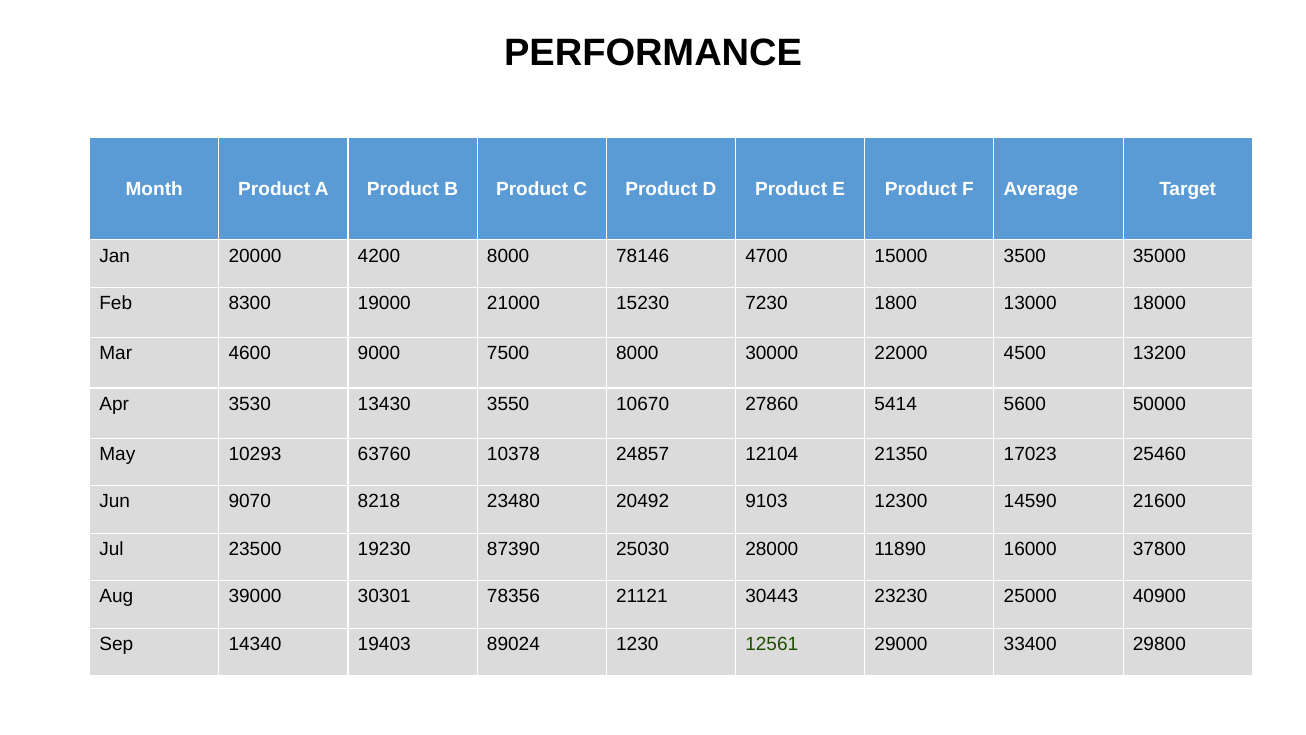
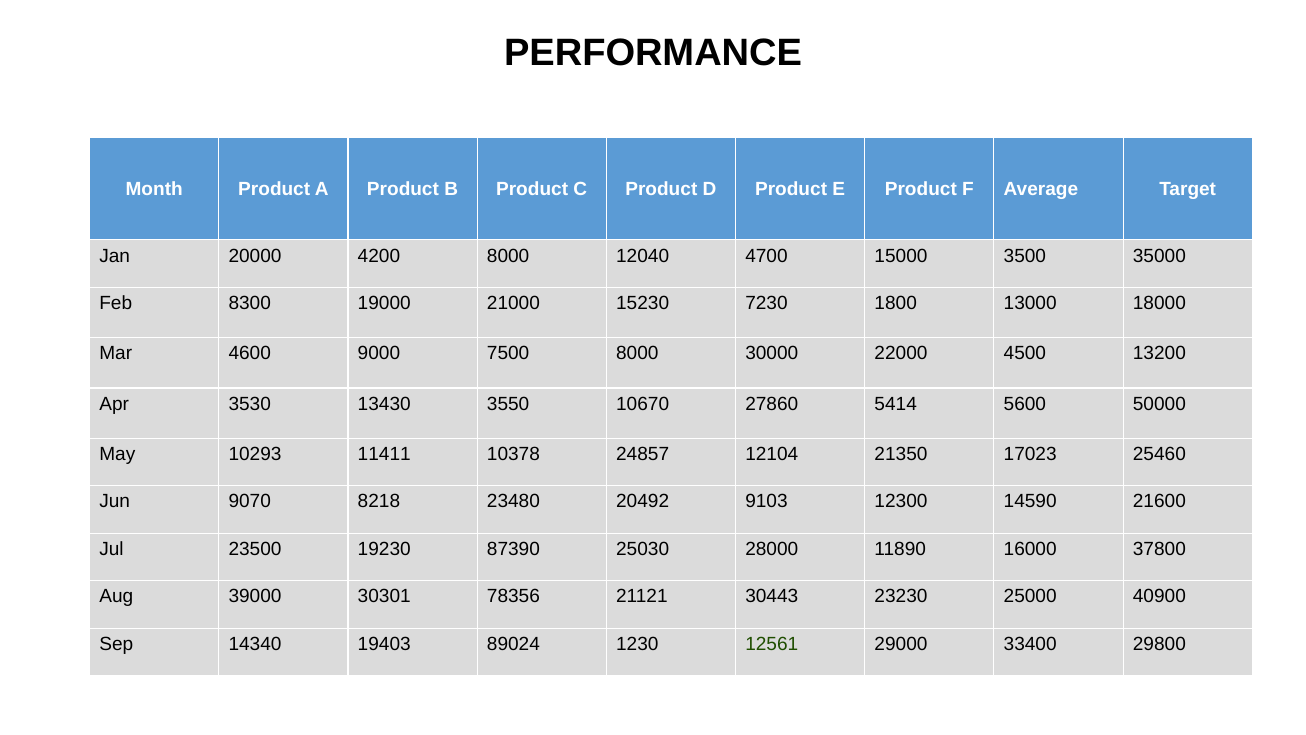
78146: 78146 -> 12040 (643, 256)
63760: 63760 -> 11411 (384, 454)
